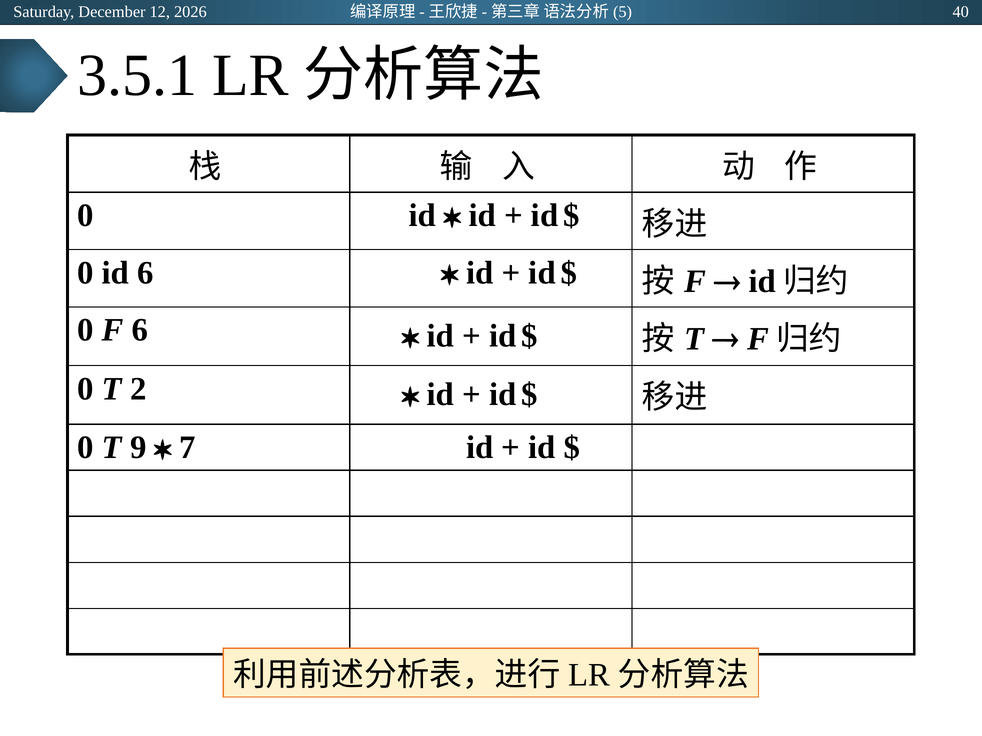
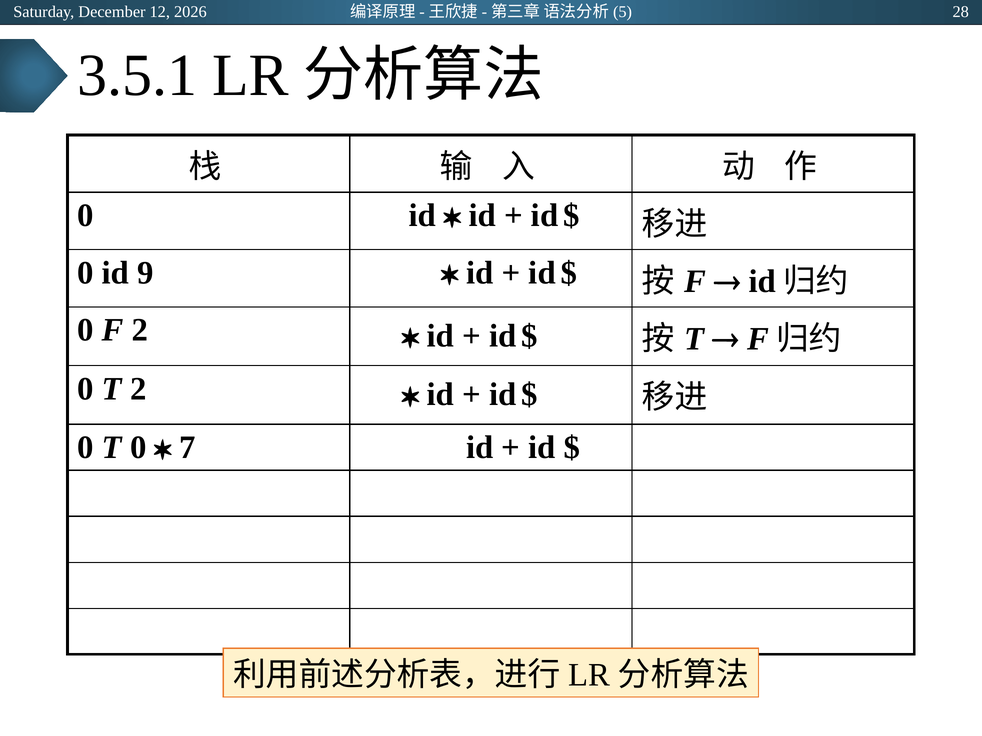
40: 40 -> 28 (961, 12)
id 6: 6 -> 9 (145, 273)
F 6: 6 -> 2 (140, 330)
T 9: 9 -> 0 (138, 448)
